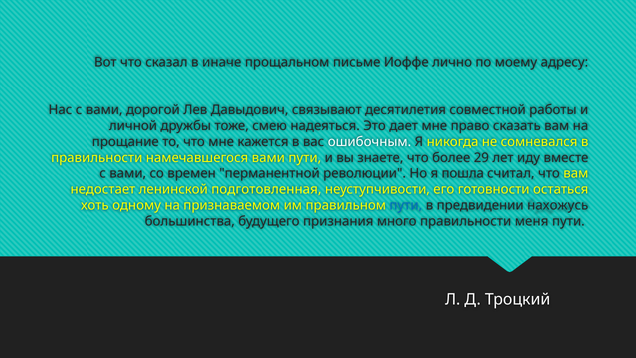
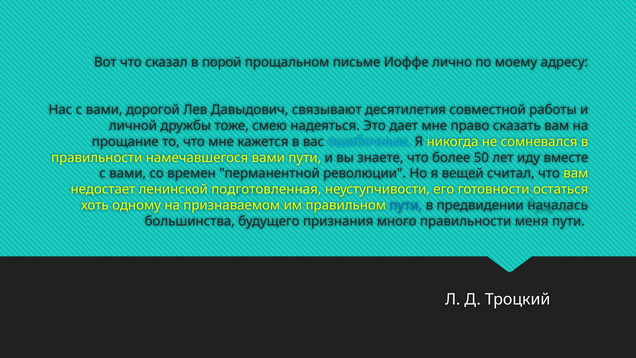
иначе: иначе -> порой (222, 62)
ошибочным colour: white -> light blue (369, 142)
29: 29 -> 50 (481, 158)
пошла: пошла -> вещей (463, 173)
нахожусь: нахожусь -> началась (558, 205)
